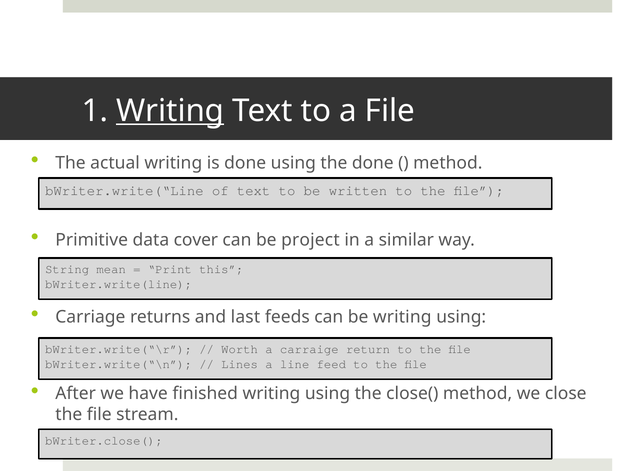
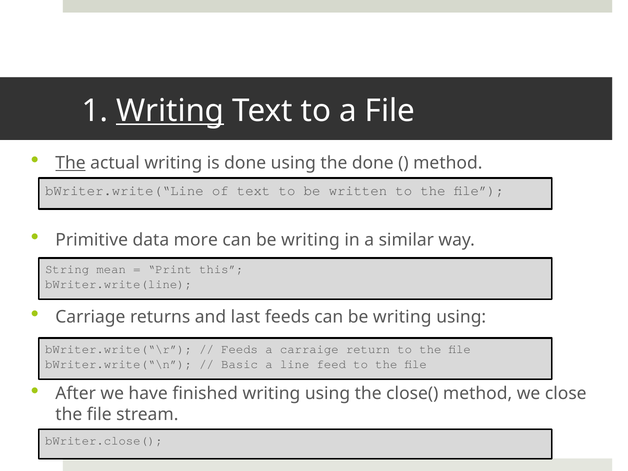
The underline: none -> present (71, 163)
cover: cover -> more (196, 240)
project: project -> writing (310, 240)
Worth: Worth -> Feeds (240, 349)
Lines: Lines -> Basic (240, 364)
